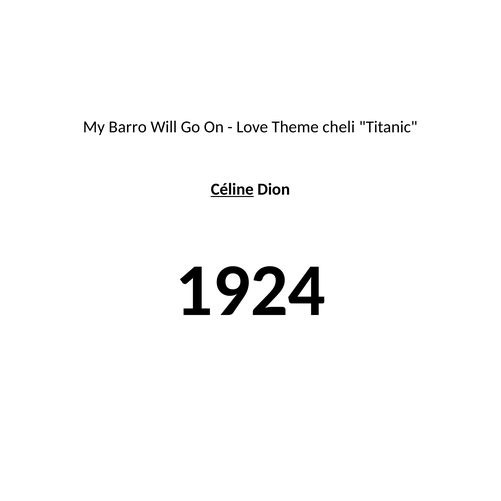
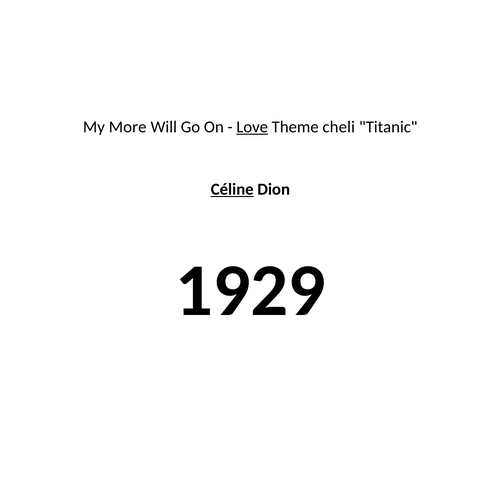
Barro: Barro -> More (128, 127)
Love underline: none -> present (252, 127)
1924: 1924 -> 1929 (250, 290)
